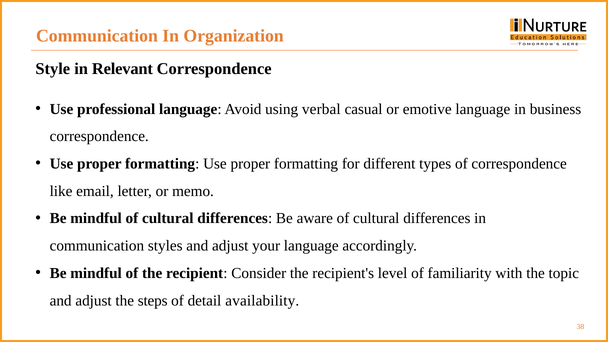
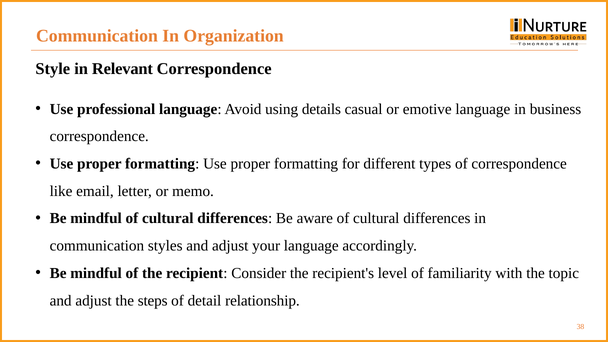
verbal: verbal -> details (321, 109)
availability: availability -> relationship (262, 300)
